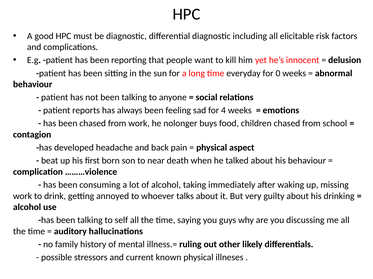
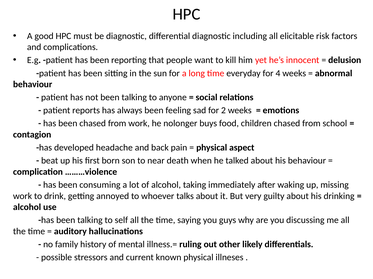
0: 0 -> 4 (278, 73)
4: 4 -> 2 (223, 111)
